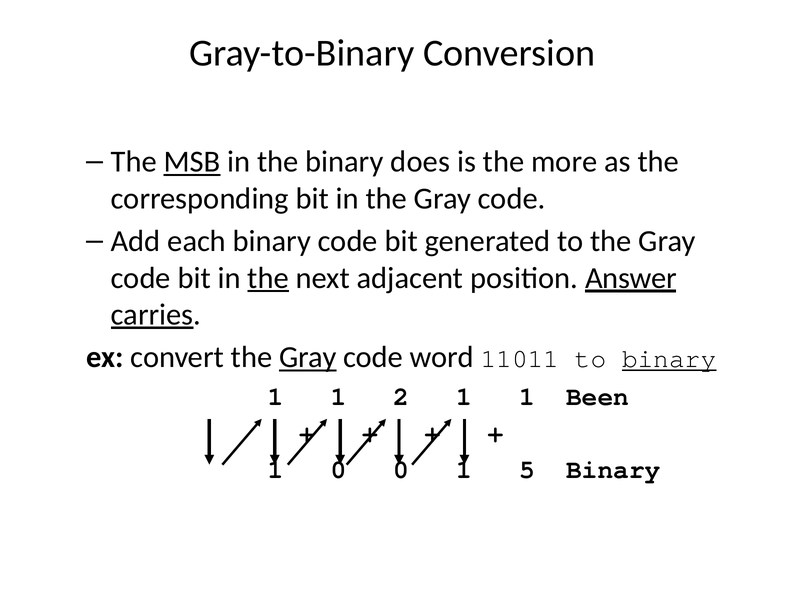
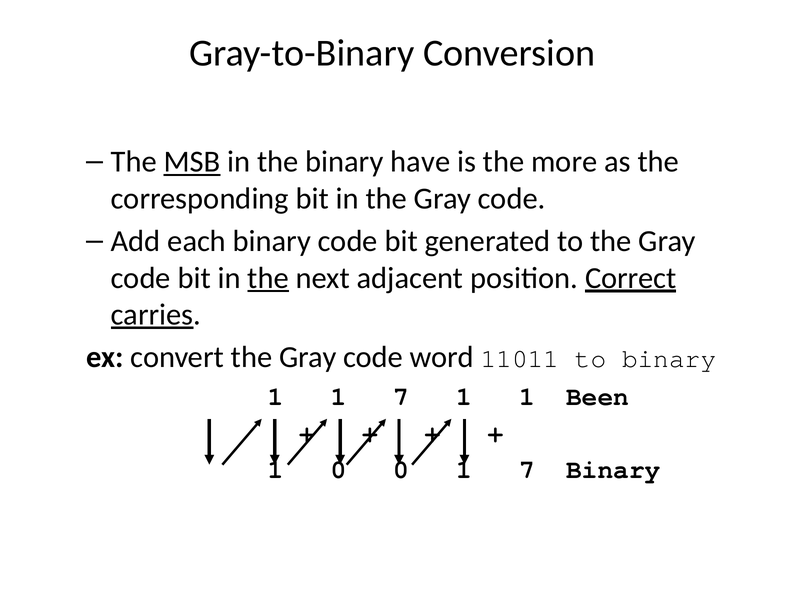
does: does -> have (420, 162)
Answer: Answer -> Correct (631, 278)
Gray underline: present -> none (308, 357)
binary underline: present -> none (669, 359)
1 1 2: 2 -> 7 (401, 396)
5: 5 -> 7 (527, 469)
